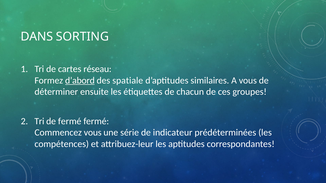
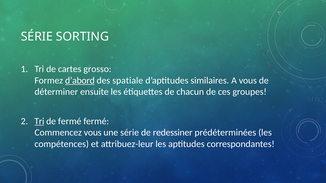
DANS: DANS -> SÉRIE (37, 37)
réseau: réseau -> grosso (97, 69)
Tri underline: none -> present (39, 121)
indicateur: indicateur -> redessiner (173, 133)
